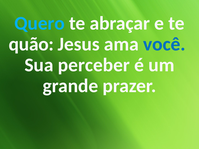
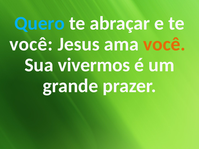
quão: quão -> você (31, 44)
você colour: blue -> orange (164, 44)
perceber: perceber -> vivermos (94, 65)
